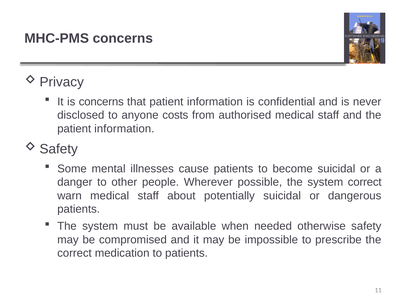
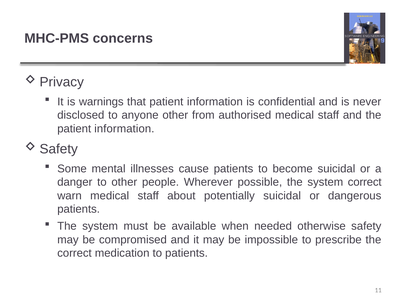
is concerns: concerns -> warnings (101, 102)
anyone costs: costs -> other (175, 115)
